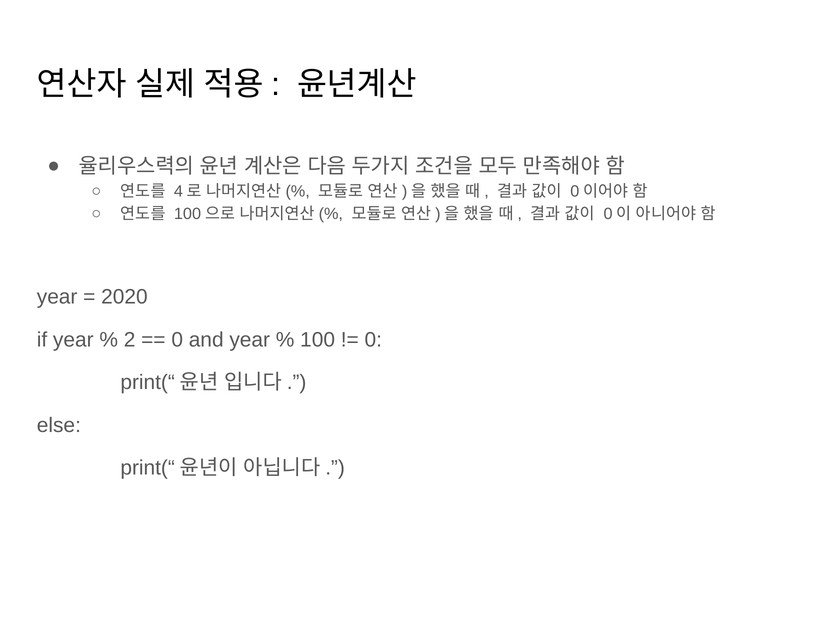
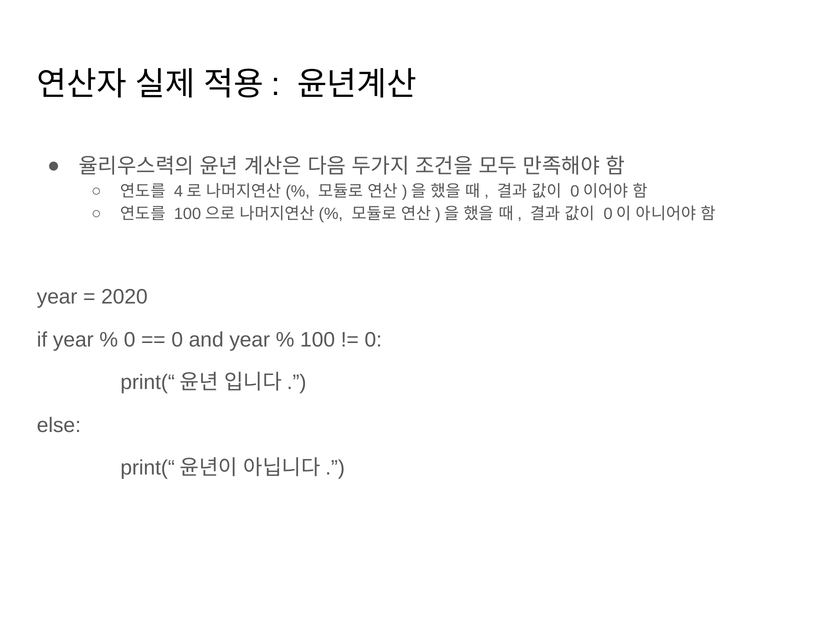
2: 2 -> 0 (130, 340)
